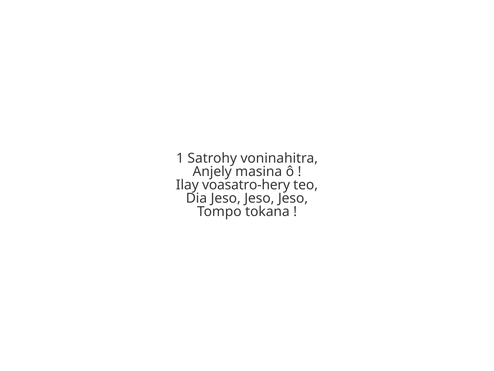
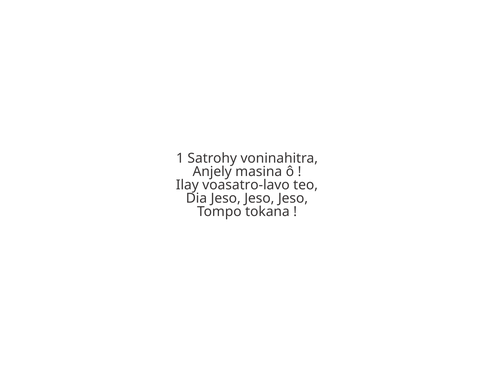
voasatro-hery: voasatro-hery -> voasatro-lavo (246, 185)
